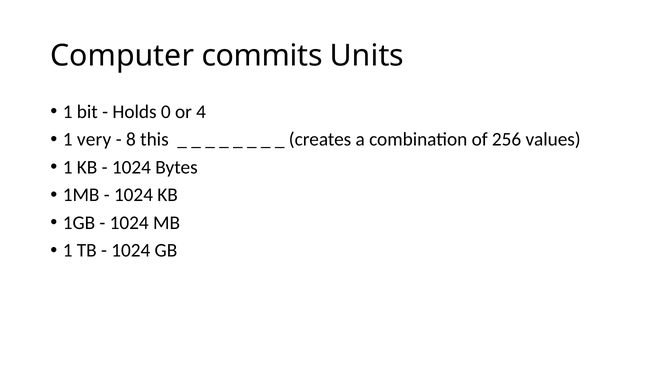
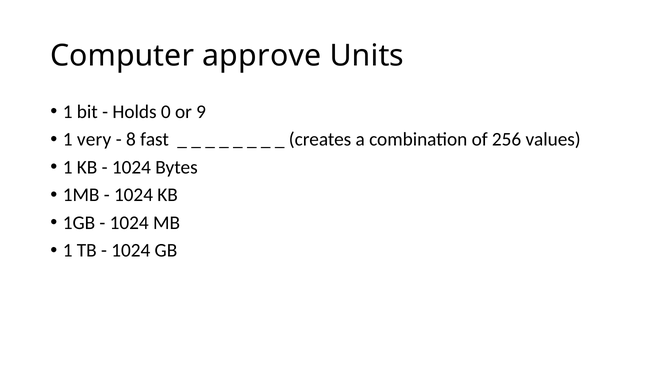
commits: commits -> approve (262, 56)
4: 4 -> 9 (201, 112)
this: this -> fast (155, 139)
